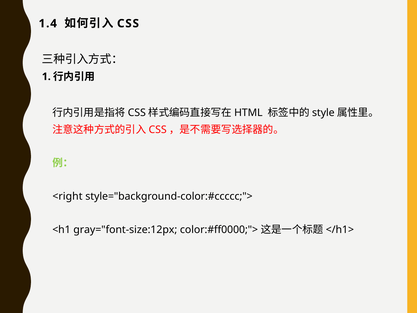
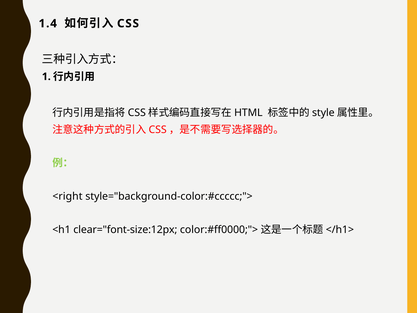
gray="font-size:12px: gray="font-size:12px -> clear="font-size:12px (125, 229)
